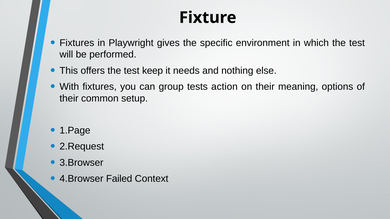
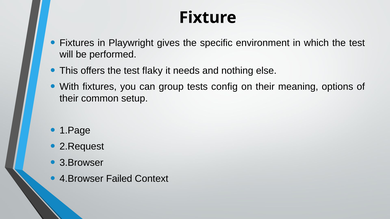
keep: keep -> flaky (152, 71)
action: action -> config (224, 87)
